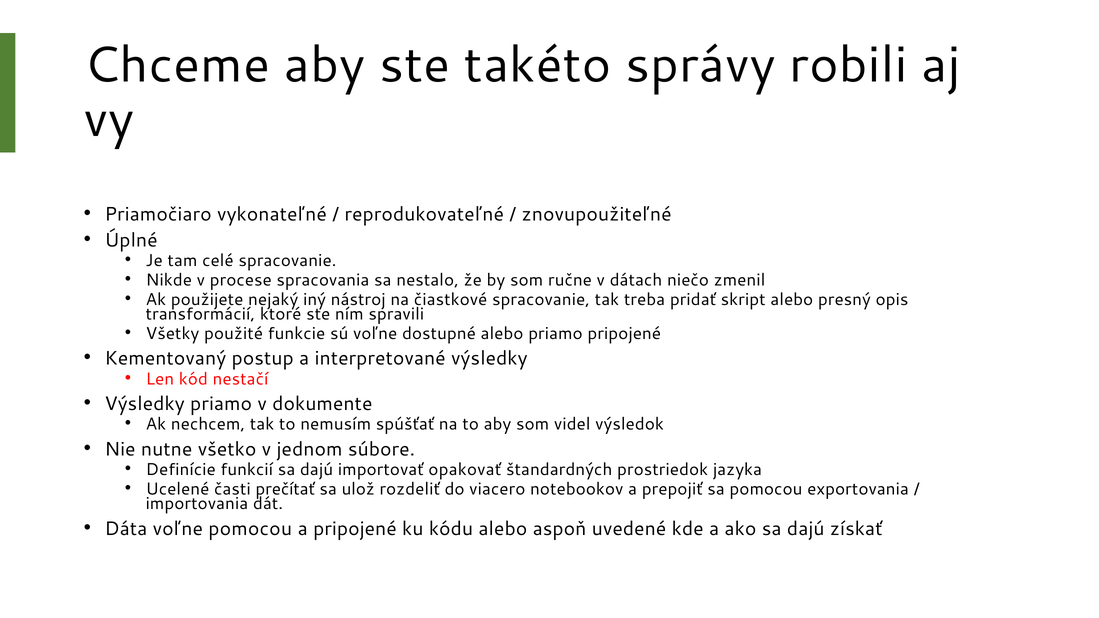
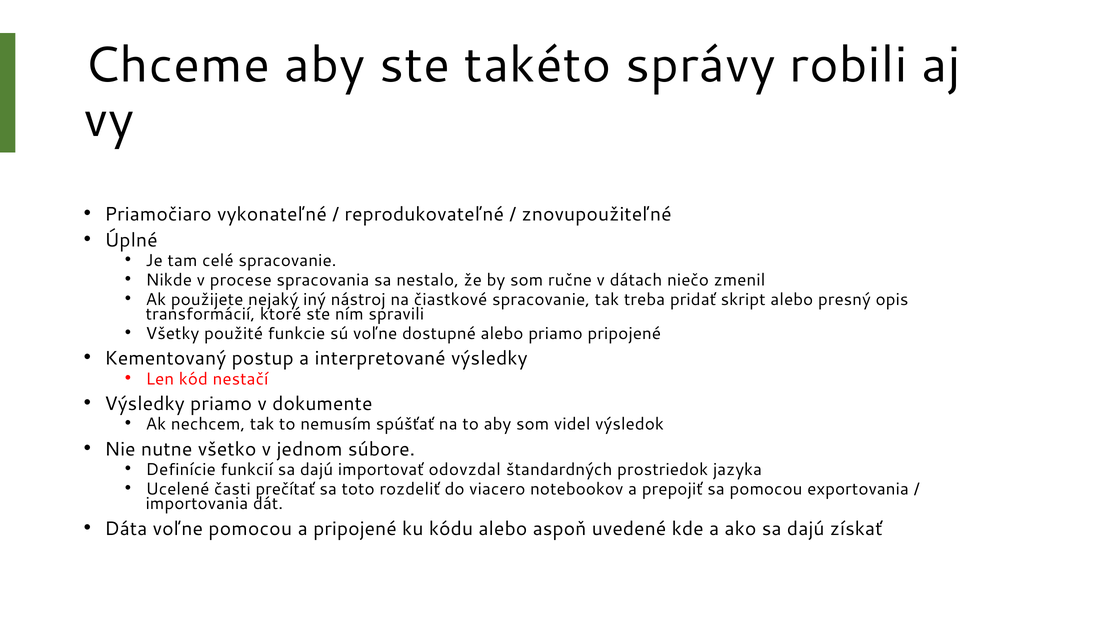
opakovať: opakovať -> odovzdal (465, 470)
ulož: ulož -> toto (358, 489)
